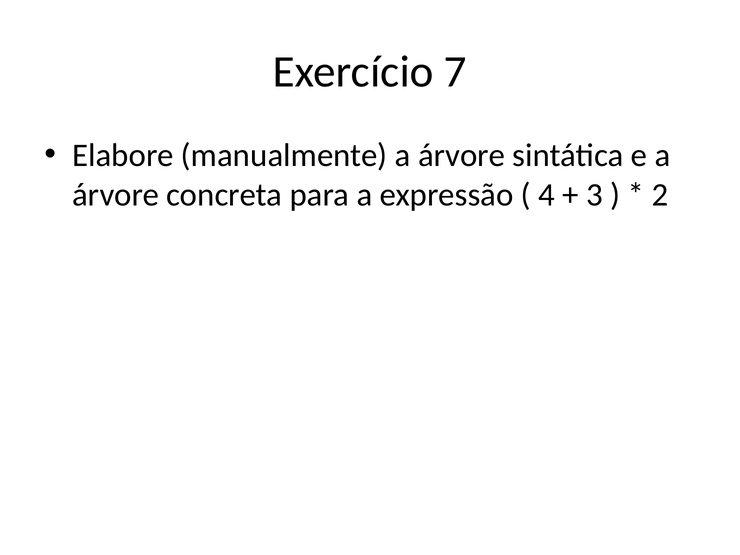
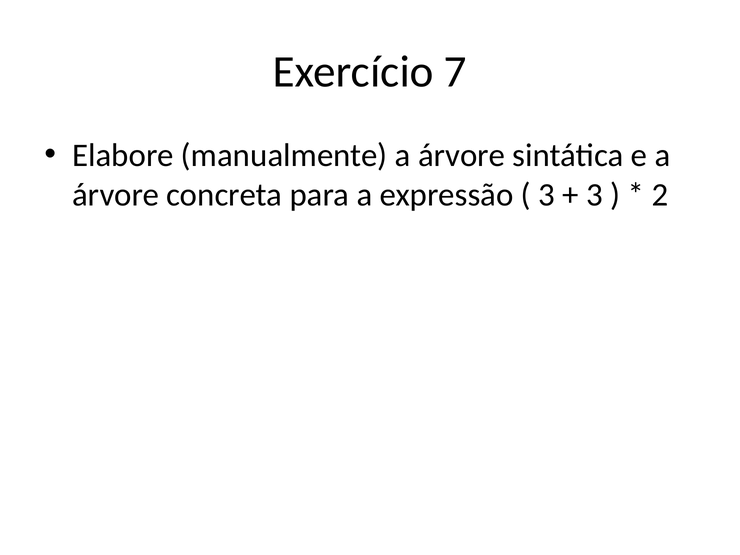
4: 4 -> 3 (547, 195)
